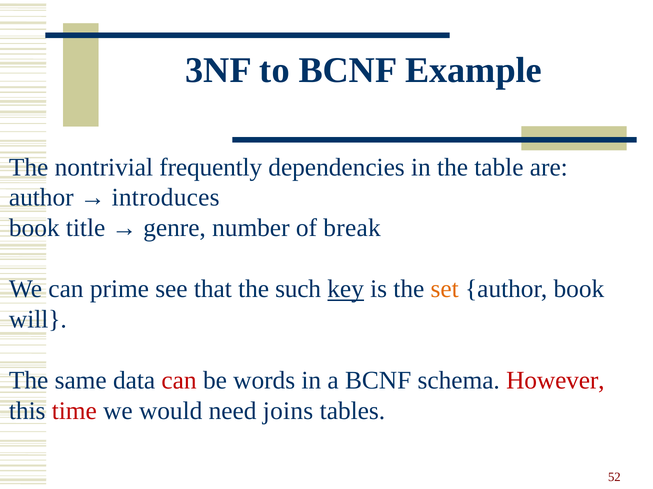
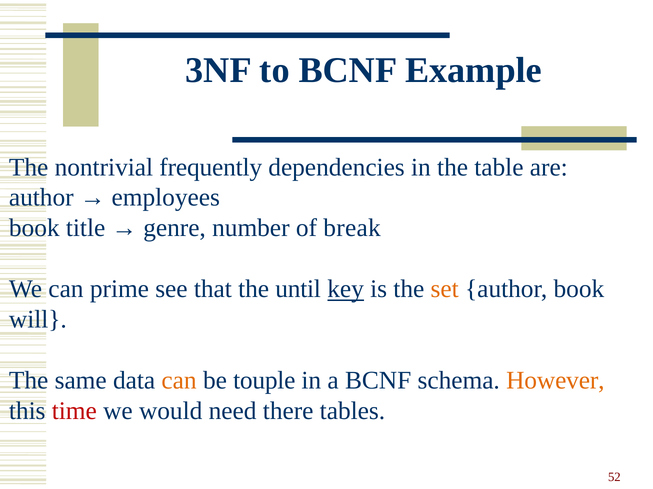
introduces: introduces -> employees (166, 198)
such: such -> until (298, 289)
can colour: red -> orange (179, 381)
words: words -> touple (264, 381)
However colour: red -> orange (555, 381)
joins: joins -> there (288, 411)
